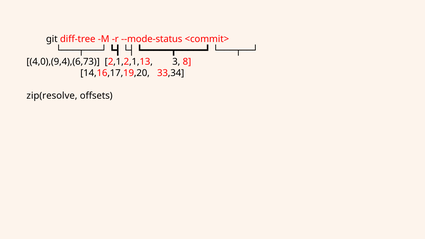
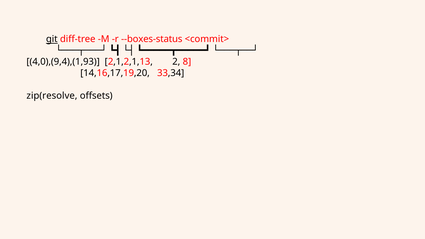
git underline: none -> present (52, 39)
--mode-status: --mode-status -> --boxes-status (152, 39)
4,0),(9,4),(6,73: 4,0),(9,4),(6,73 -> 4,0),(9,4),(1,93 (63, 62)
3: 3 -> 2 (176, 62)
